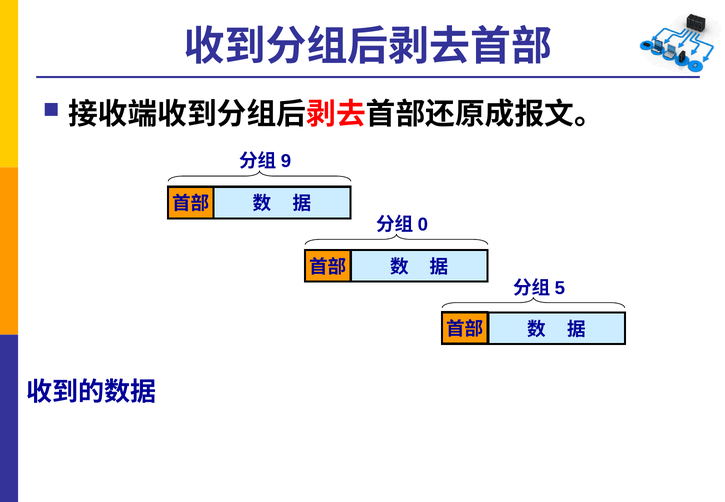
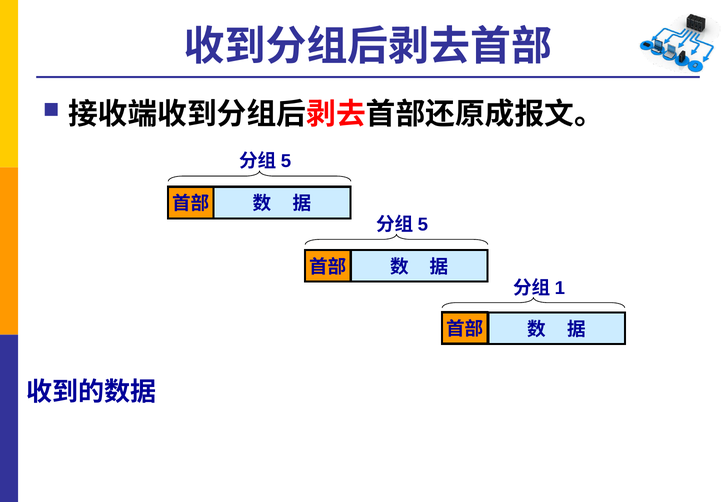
9: 9 -> 5 (286, 161)
0: 0 -> 5 (423, 225)
5: 5 -> 1 (560, 288)
